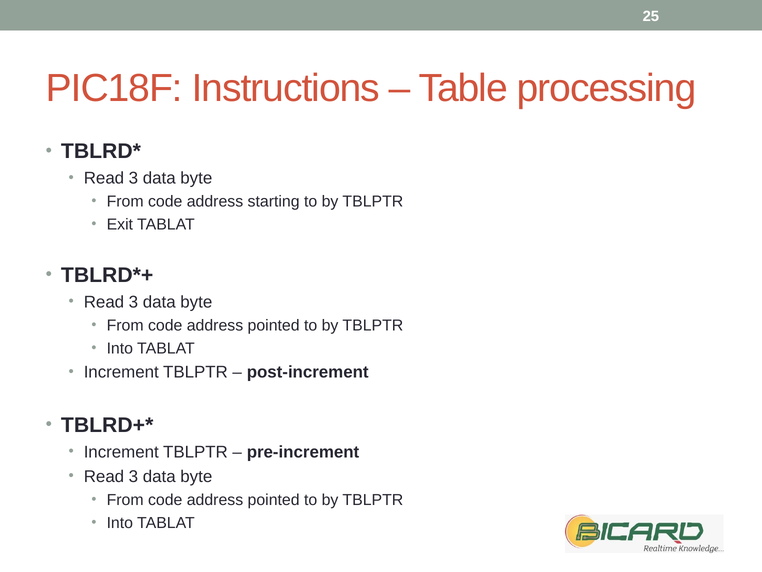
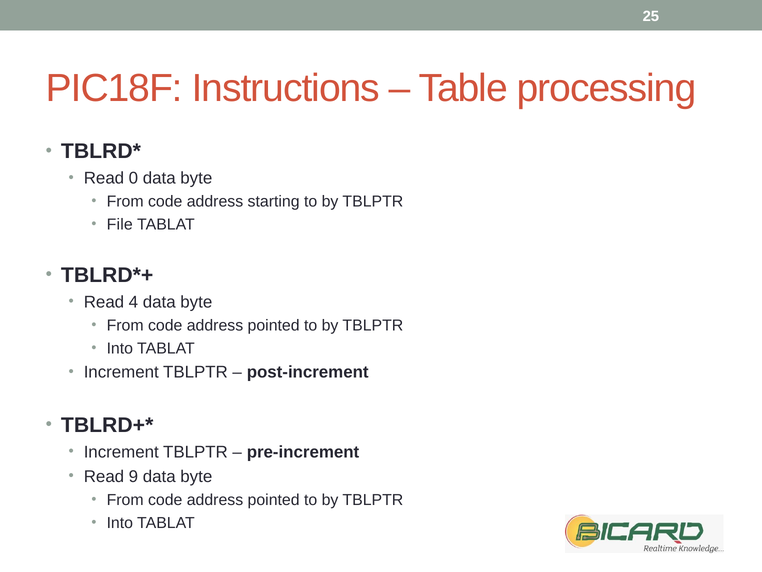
3: 3 -> 0 (133, 178)
Exit: Exit -> File (120, 224)
3: 3 -> 4 (133, 302)
3: 3 -> 9 (133, 476)
